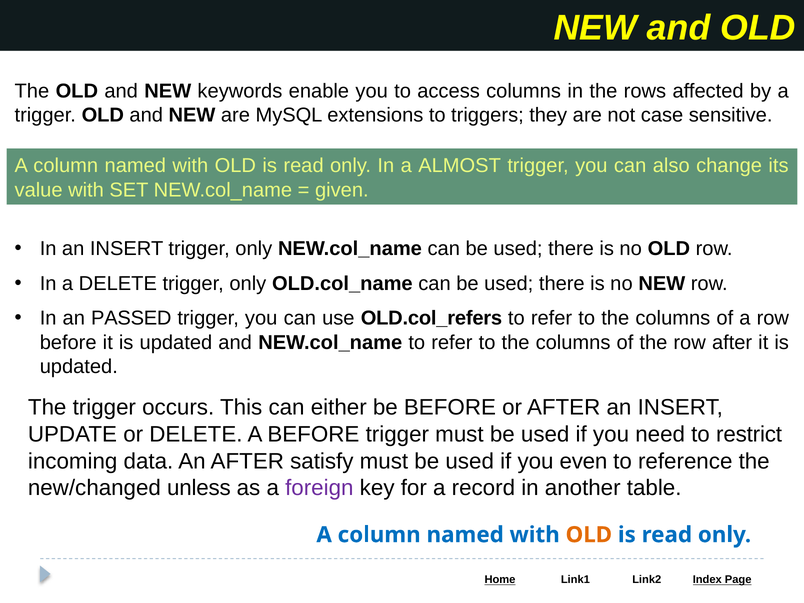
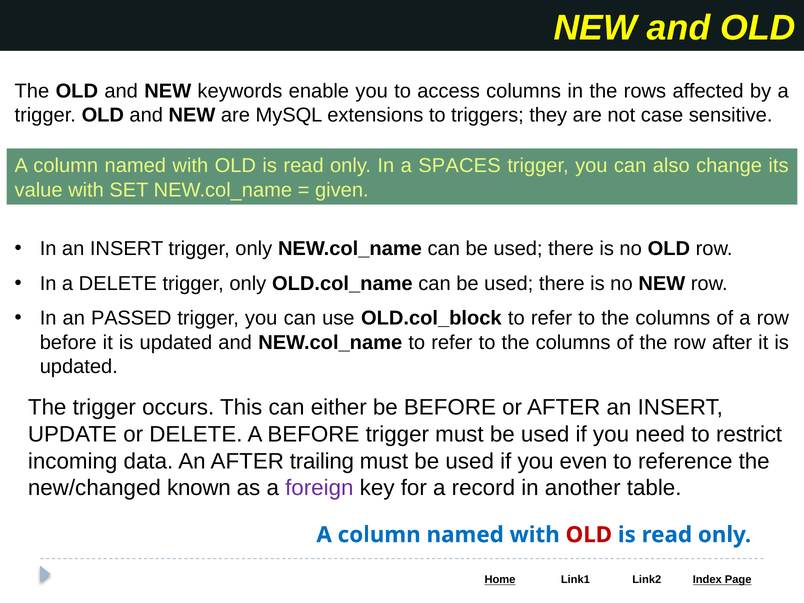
ALMOST: ALMOST -> SPACES (459, 166)
OLD.col_refers: OLD.col_refers -> OLD.col_block (431, 318)
satisfy: satisfy -> trailing (322, 461)
unless: unless -> known (199, 488)
OLD colour: orange -> red (589, 535)
